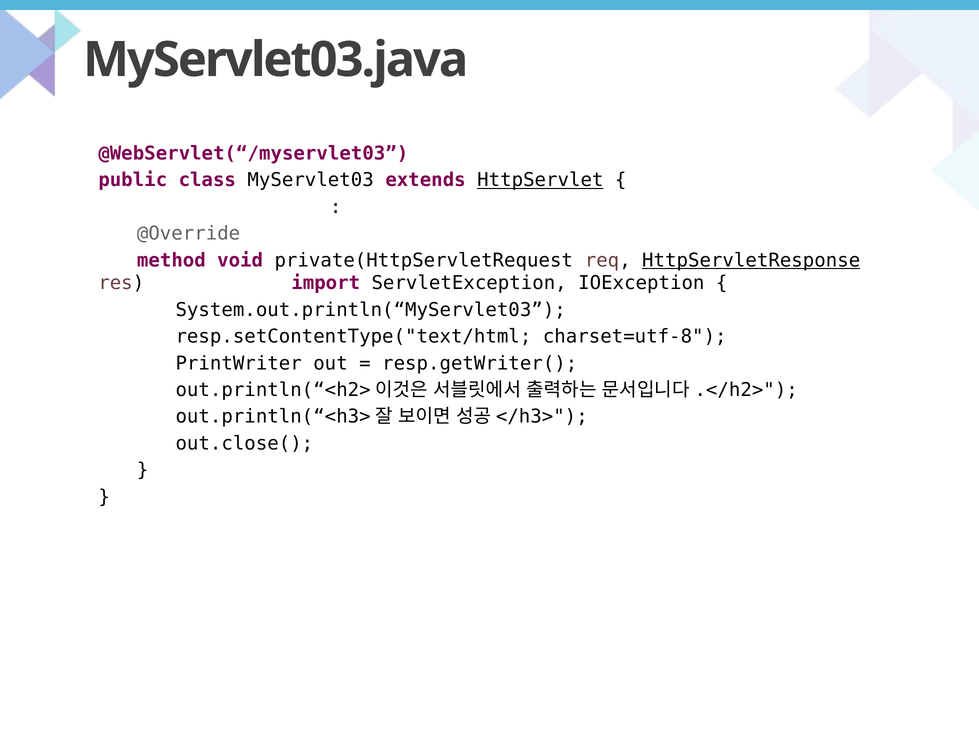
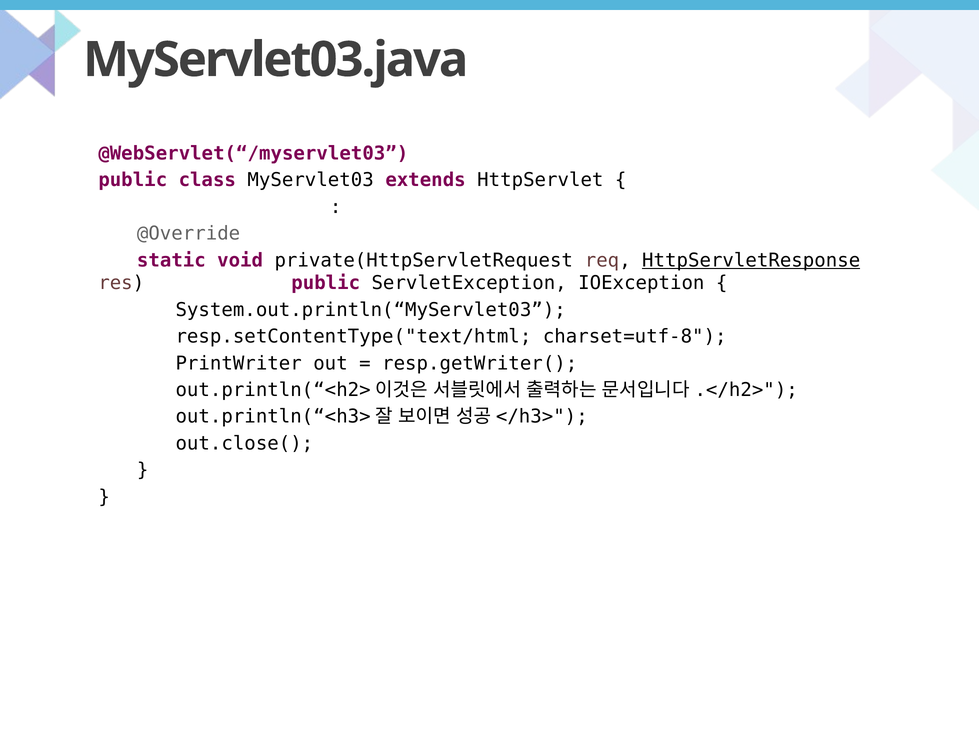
HttpServlet underline: present -> none (540, 180)
method: method -> static (171, 260)
res import: import -> public (326, 283)
